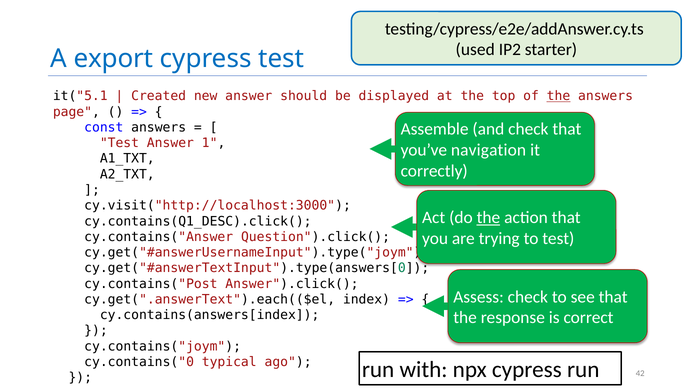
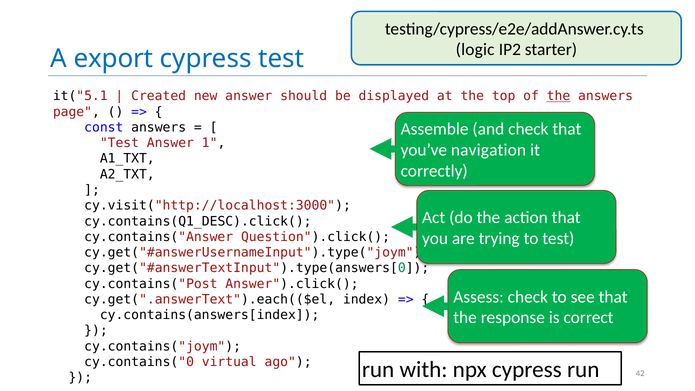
used: used -> logic (475, 50)
the underline: present -> none (488, 218)
typical: typical -> virtual (229, 362)
